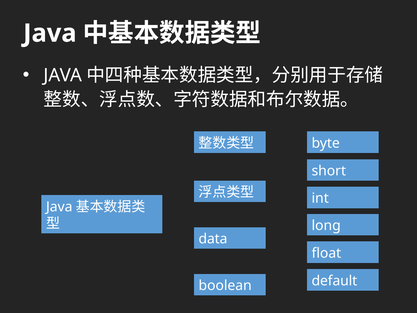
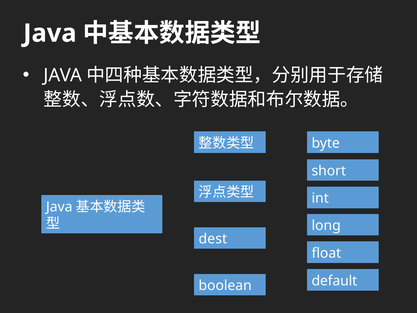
data: data -> dest (213, 239)
